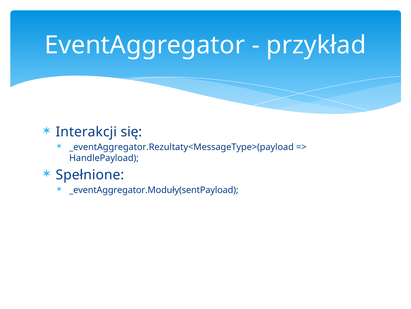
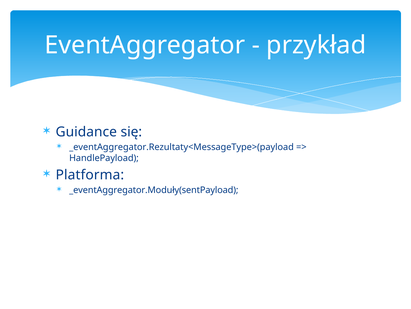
Interakcji: Interakcji -> Guidance (86, 131)
Spełnione: Spełnione -> Platforma (90, 174)
